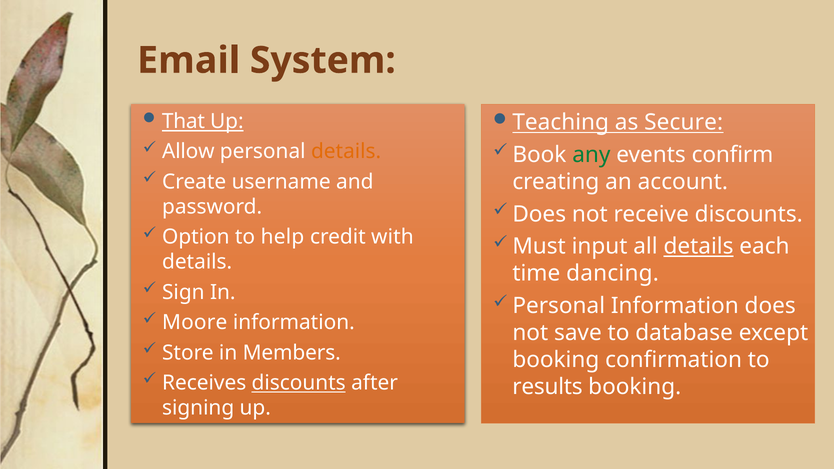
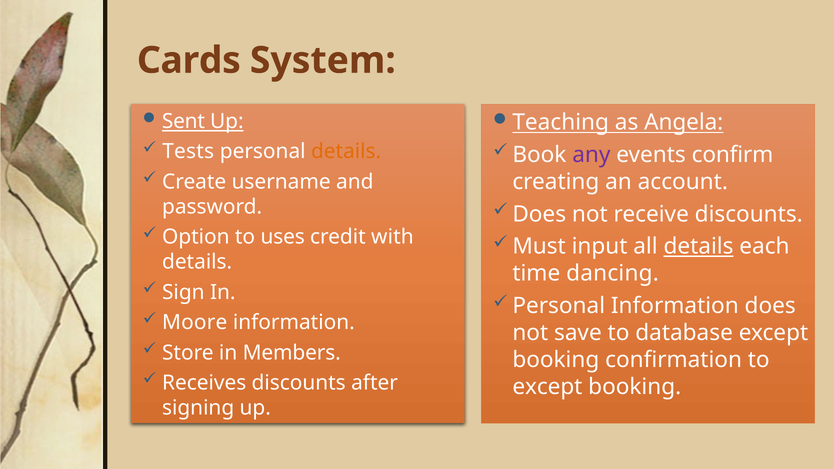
Email: Email -> Cards (189, 60)
That: That -> Sent (183, 121)
Secure: Secure -> Angela (684, 122)
Allow: Allow -> Tests (188, 152)
any colour: green -> purple (591, 155)
help: help -> uses (283, 237)
discounts underline: present -> none (299, 383)
results: results -> except (547, 387)
